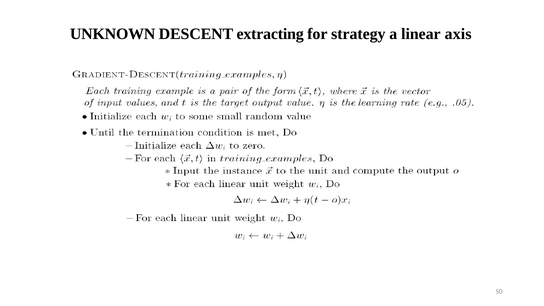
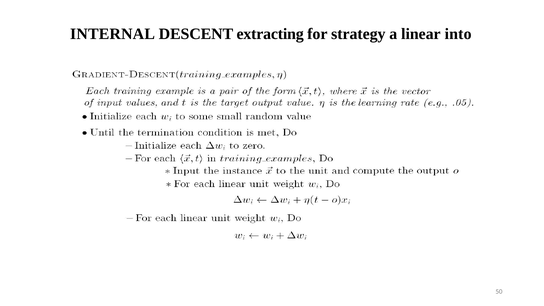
UNKNOWN: UNKNOWN -> INTERNAL (112, 34)
axis: axis -> into (458, 34)
